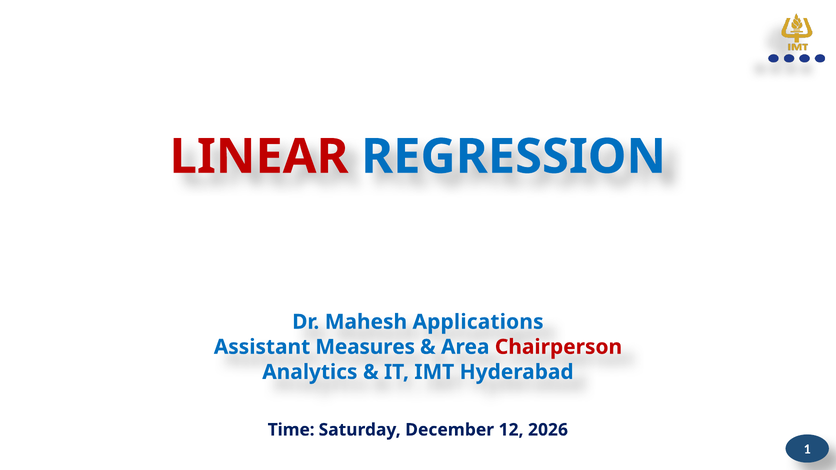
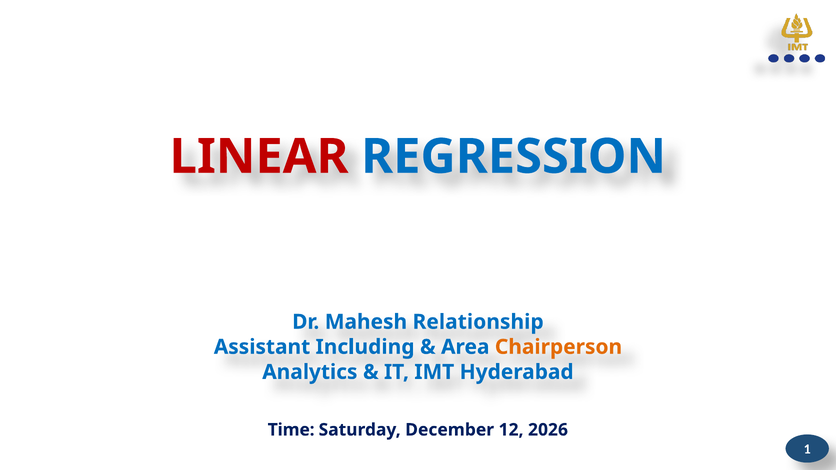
Applications: Applications -> Relationship (478, 322)
Measures: Measures -> Including (365, 347)
Chairperson colour: red -> orange (558, 347)
